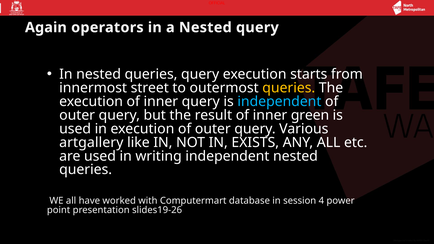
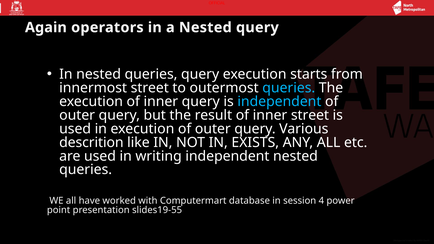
queries colour: yellow -> light blue (289, 88)
inner green: green -> street (310, 115)
artgallery: artgallery -> descrition (91, 142)
slides19-26: slides19-26 -> slides19-55 (157, 210)
